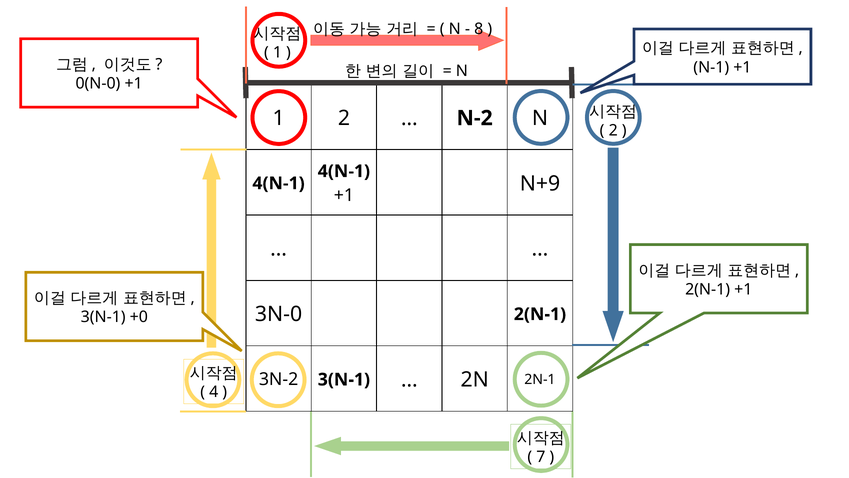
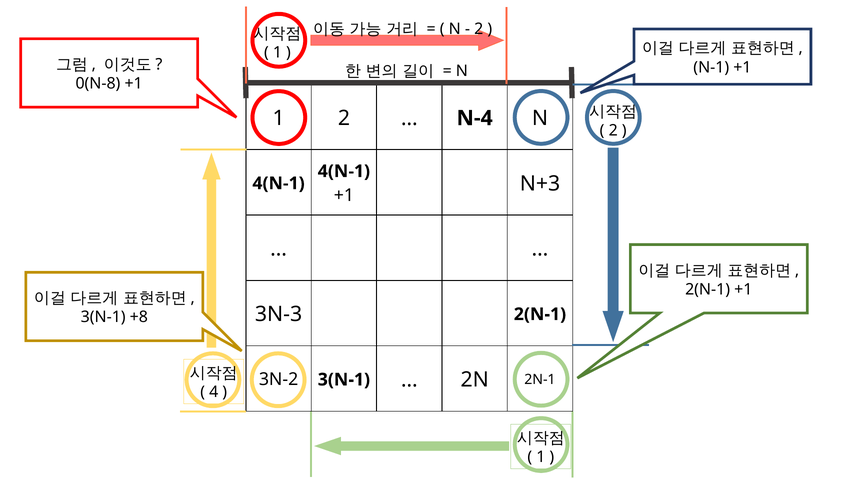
8: 8 -> 2 (479, 29)
0(N-0: 0(N-0 -> 0(N-8 (98, 84)
N-2: N-2 -> N-4 (475, 118)
N+9: N+9 -> N+3 (540, 183)
3N-0: 3N-0 -> 3N-3 (279, 314)
+0: +0 -> +8 (139, 317)
7: 7 -> 1 (541, 457)
